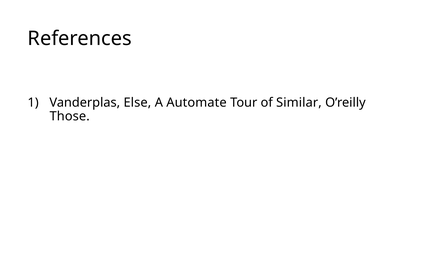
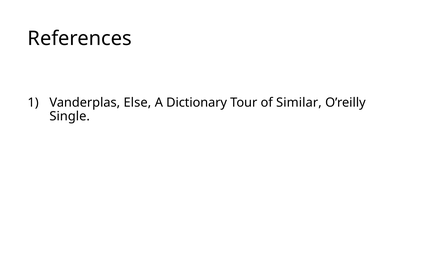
Automate: Automate -> Dictionary (197, 102)
Those: Those -> Single (70, 116)
